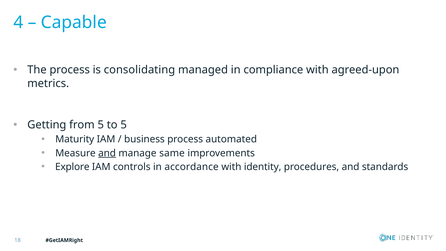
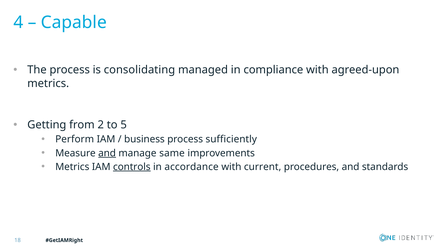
from 5: 5 -> 2 (101, 125)
Maturity: Maturity -> Perform (75, 139)
automated: automated -> sufficiently (231, 139)
Explore: Explore -> Metrics (72, 167)
controls underline: none -> present (132, 167)
identity: identity -> current (263, 167)
